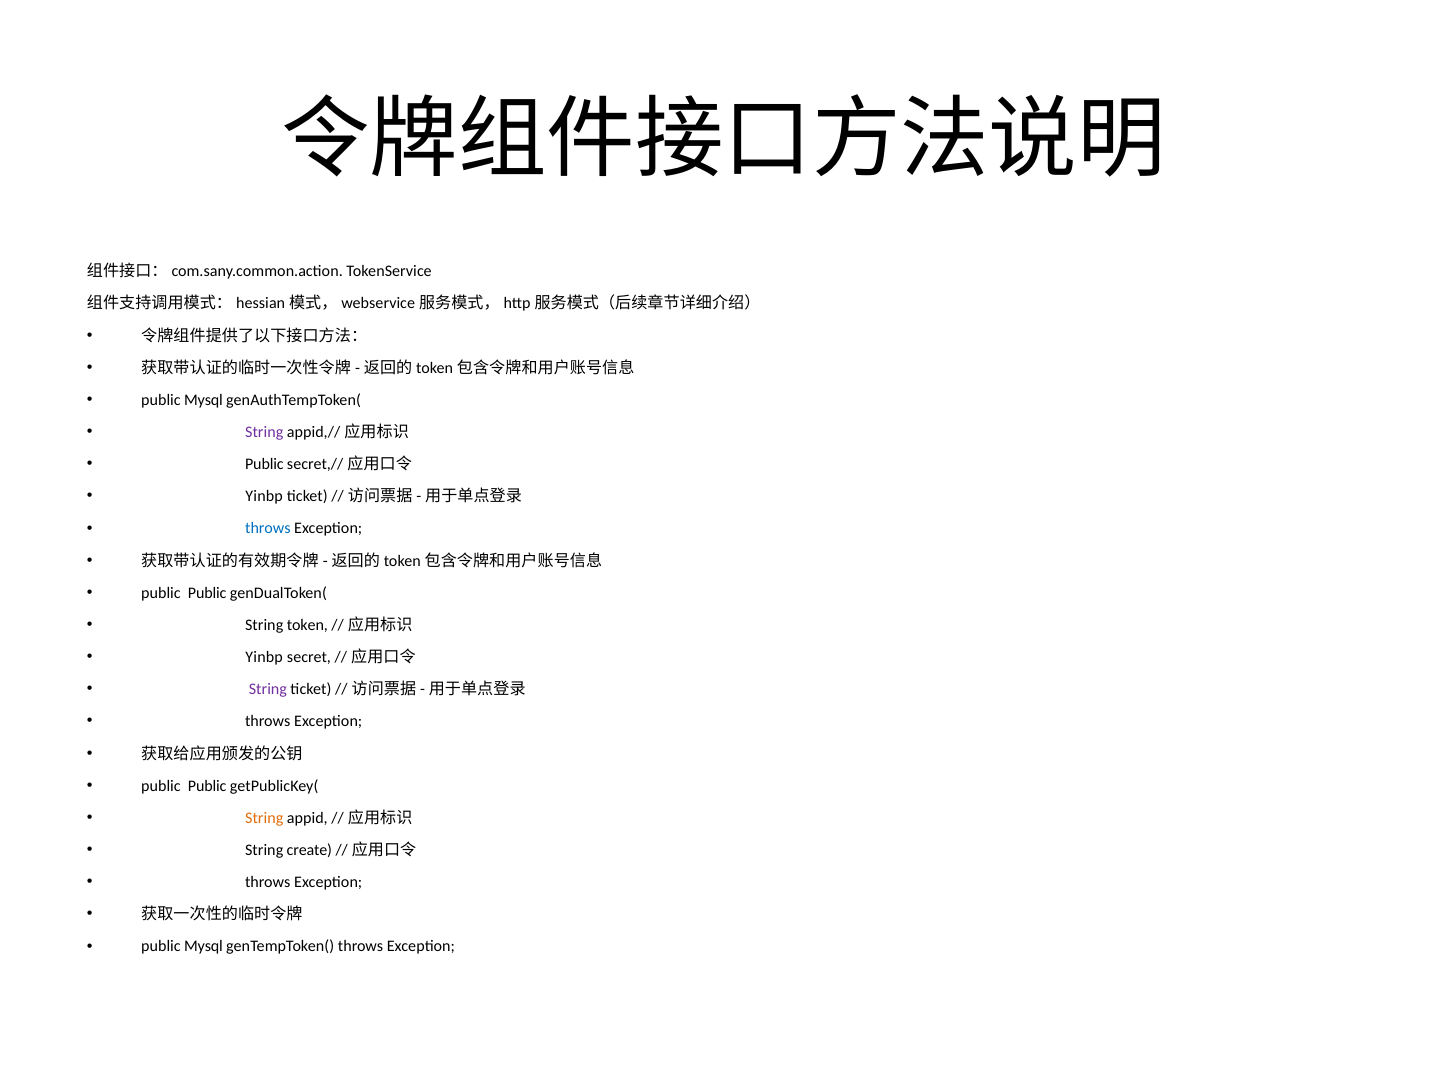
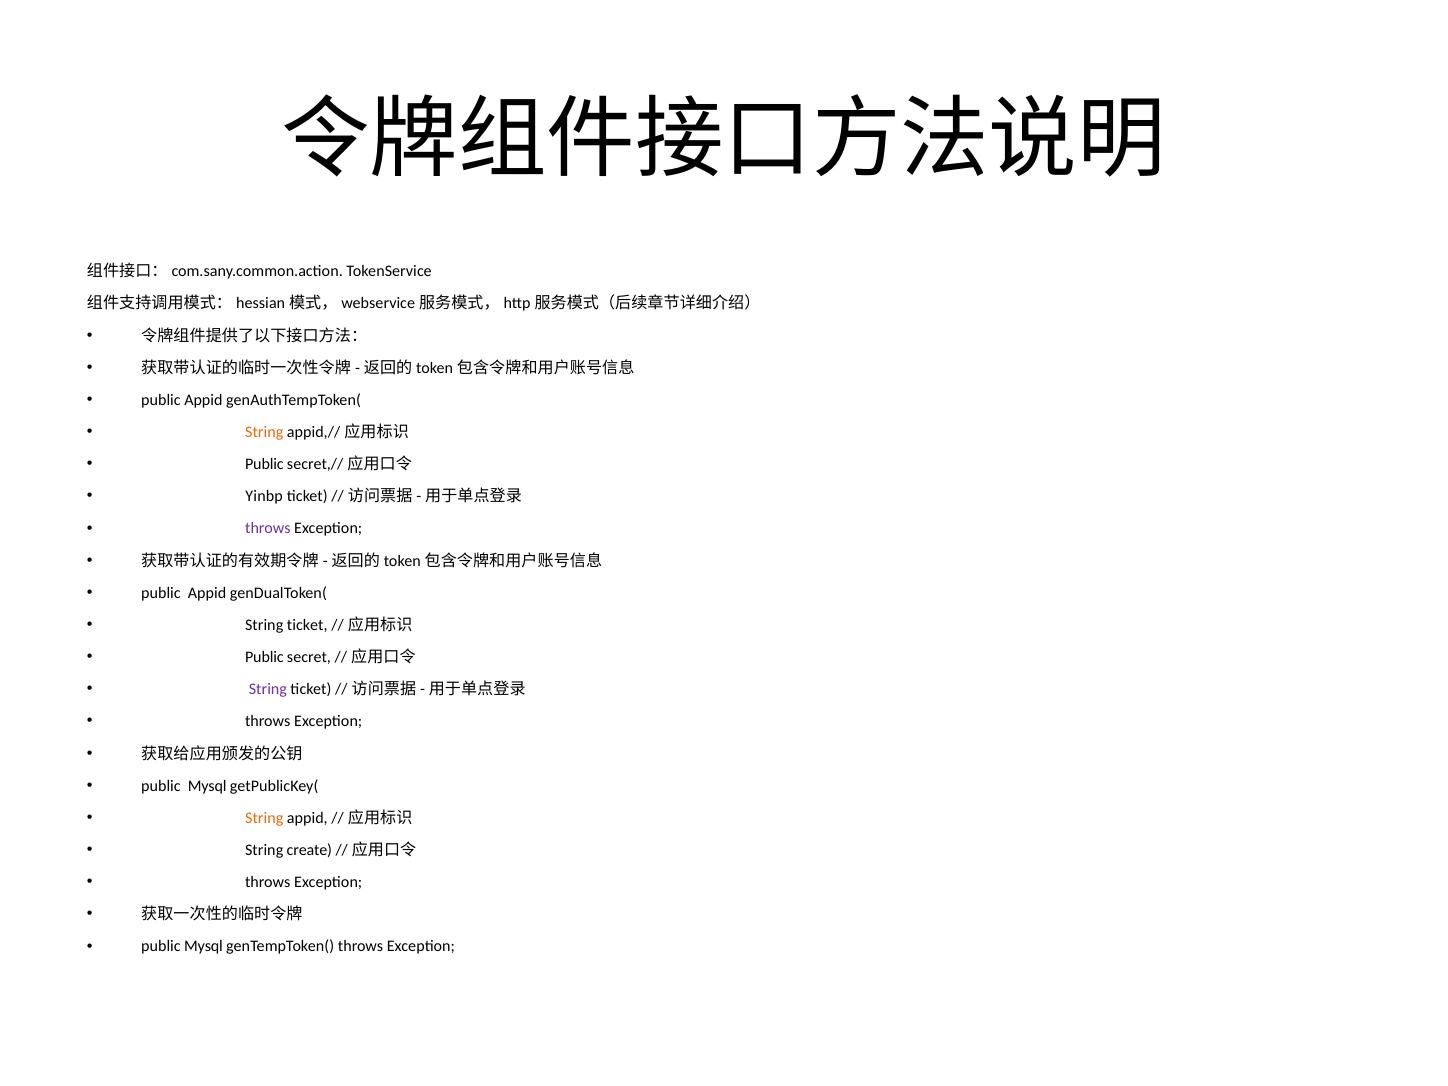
Mysql: Mysql -> Appid (203, 400)
String colour: purple -> orange (264, 432)
throws colour: blue -> purple (268, 529)
Public: Public -> Appid (207, 593)
token: token -> ticket (307, 625)
Yinbp: Yinbp -> Public (264, 657)
Public: Public -> Mysql (207, 786)
